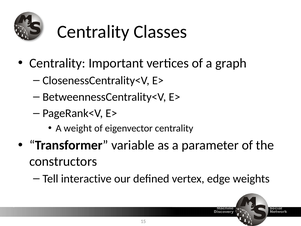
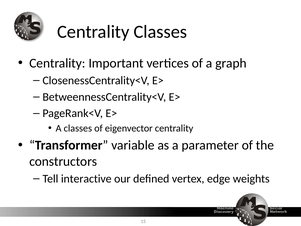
A weight: weight -> classes (78, 128)
